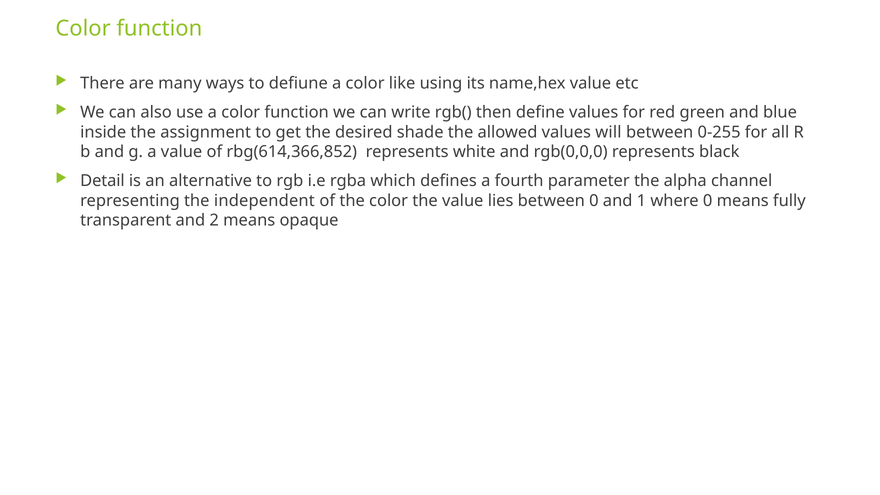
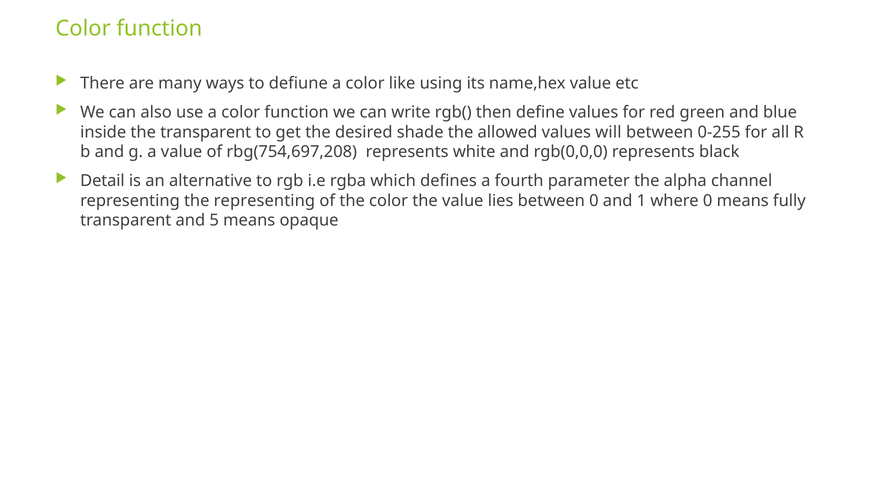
the assignment: assignment -> transparent (206, 132)
rbg(614,366,852: rbg(614,366,852 -> rbg(754,697,208 (292, 152)
the independent: independent -> representing (264, 201)
2: 2 -> 5 (214, 220)
